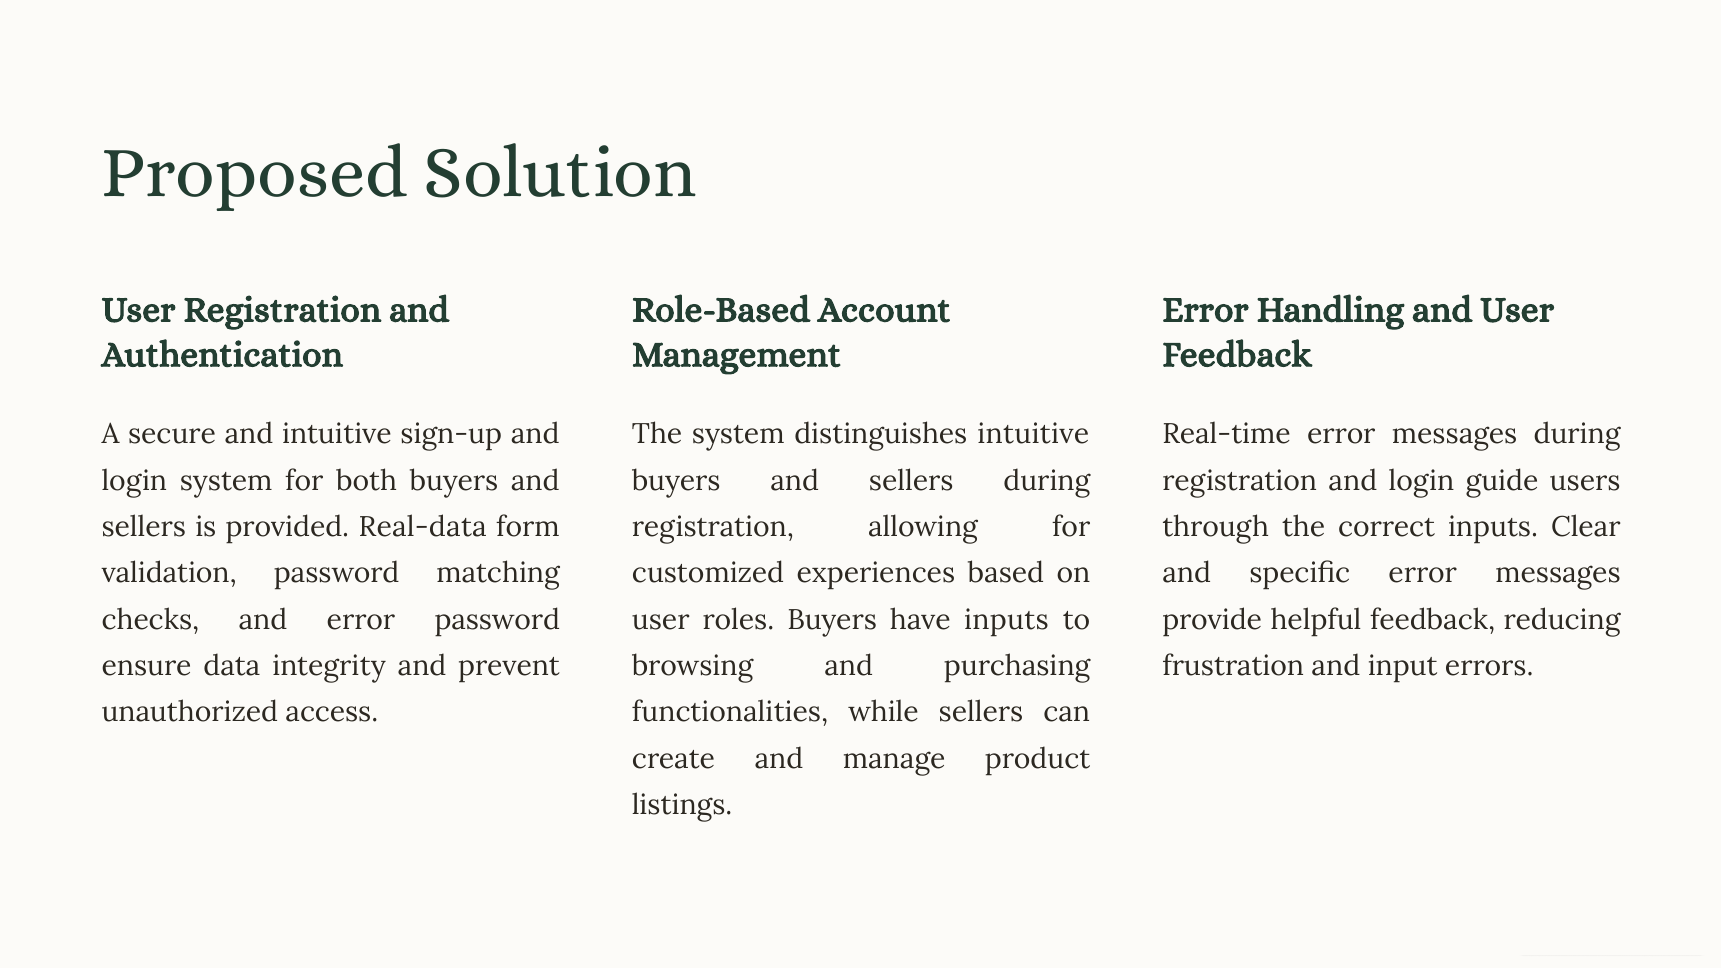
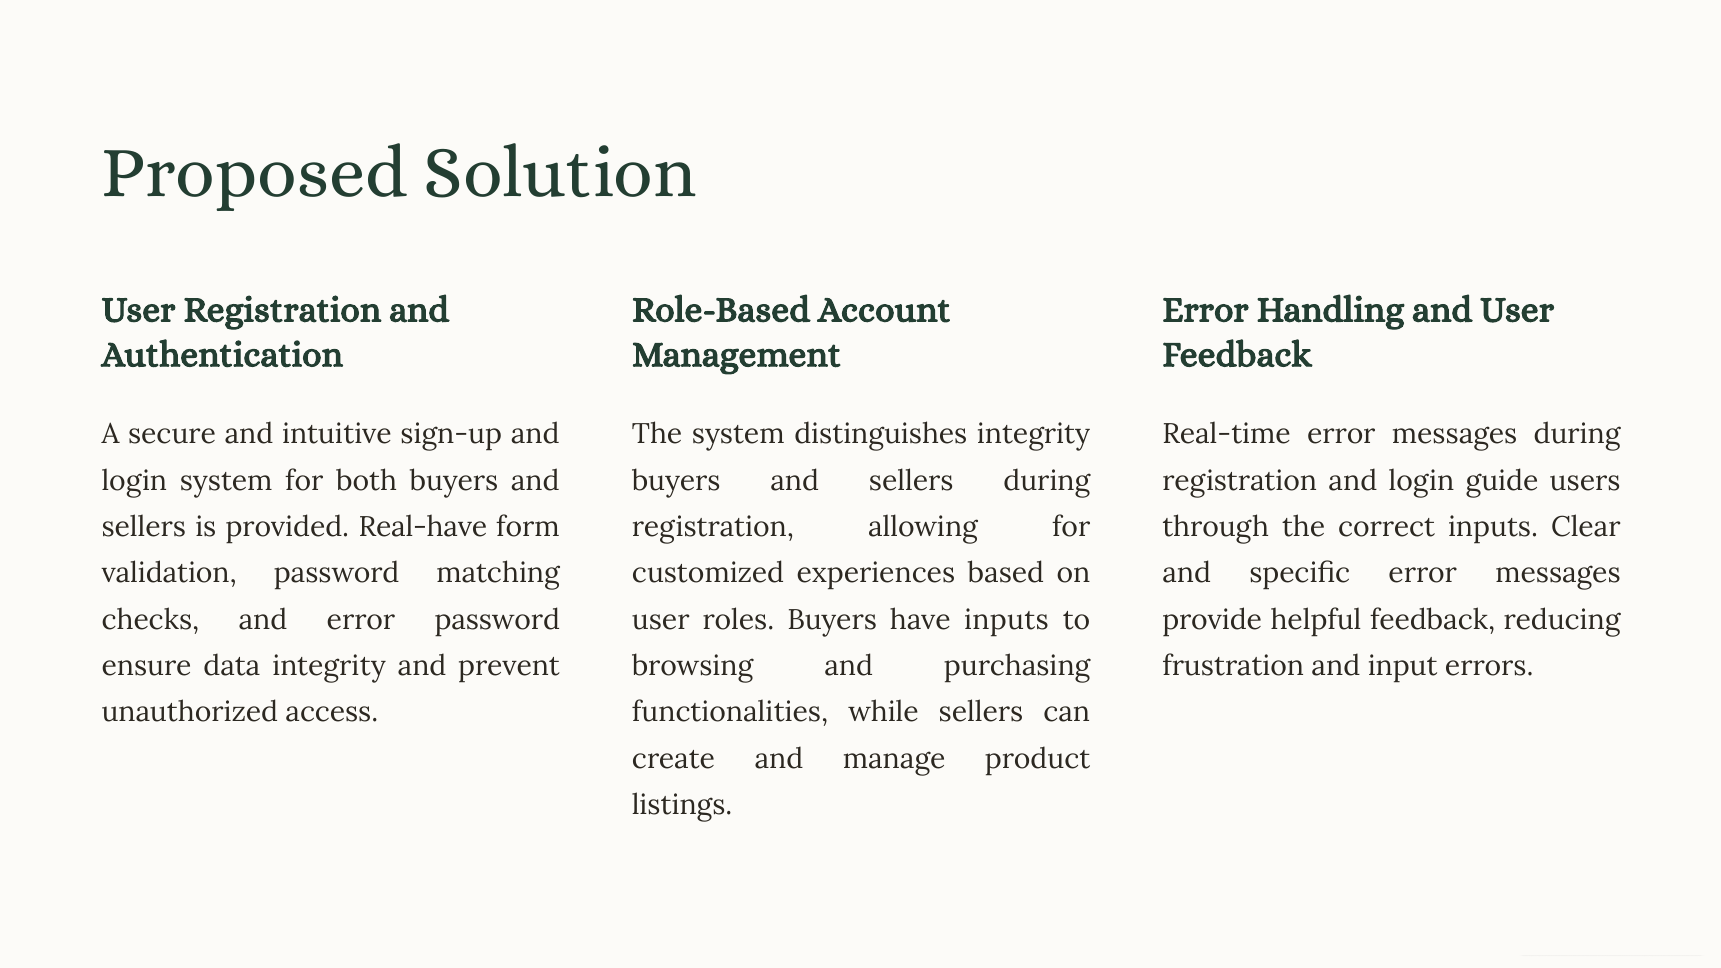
distinguishes intuitive: intuitive -> integrity (1034, 435)
Real-data: Real-data -> Real-have (423, 527)
